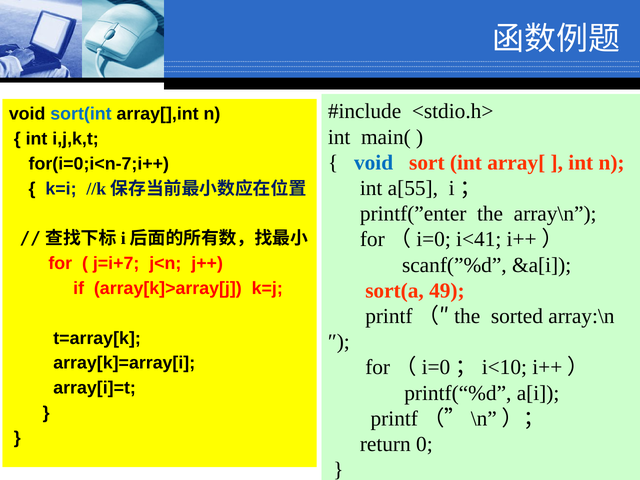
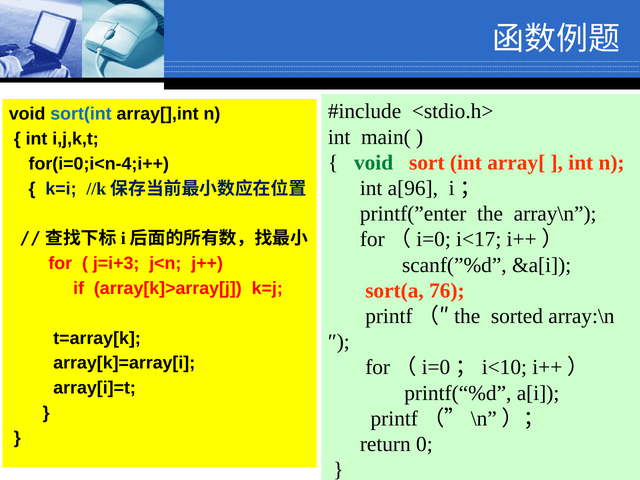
void colour: blue -> green (374, 163)
for(i=0;i<n-7;i++: for(i=0;i<n-7;i++ -> for(i=0;i<n-4;i++ (99, 164)
a[55: a[55 -> a[96 (413, 188)
i<41: i<41 -> i<17 (479, 239)
j=i+7: j=i+7 -> j=i+3 (116, 263)
49: 49 -> 76 (447, 291)
